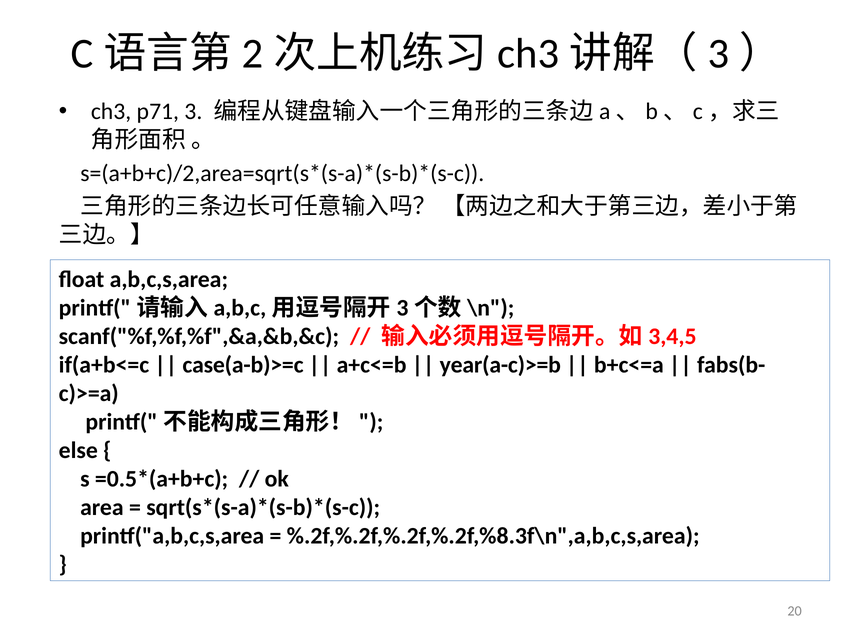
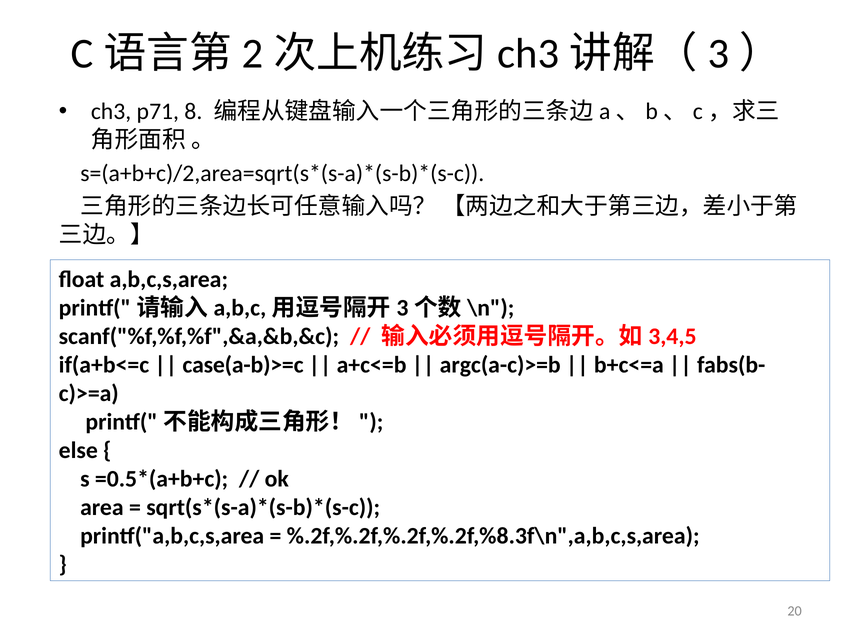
3: 3 -> 8 (193, 112)
year(a-c)>=b: year(a-c)>=b -> argc(a-c)>=b (500, 365)
